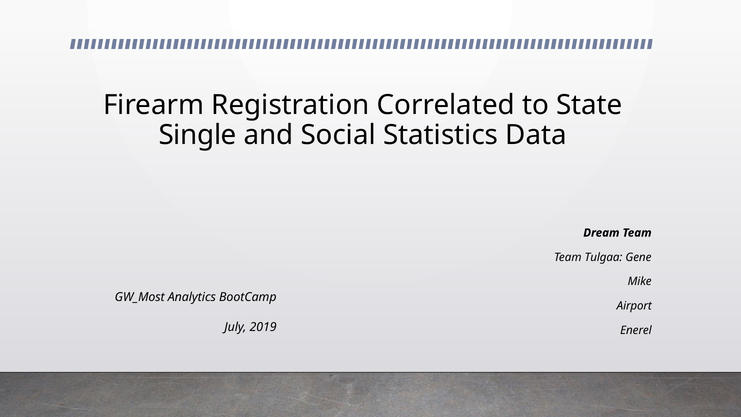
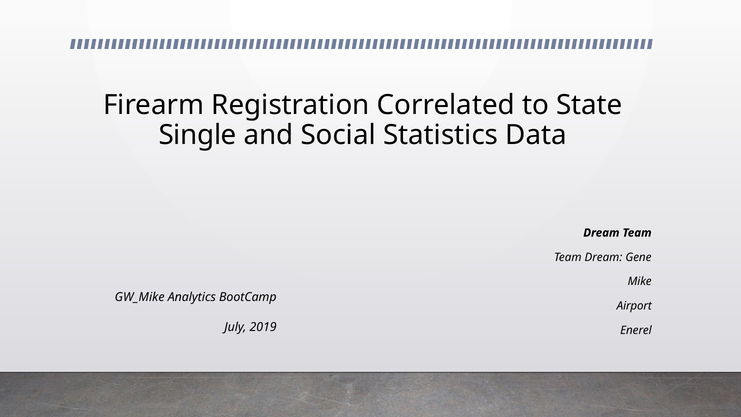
Team Tulgaa: Tulgaa -> Dream (603, 257)
GW_Most: GW_Most -> GW_Mike (140, 297)
